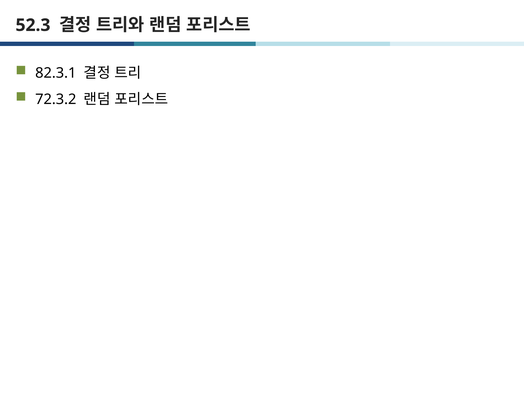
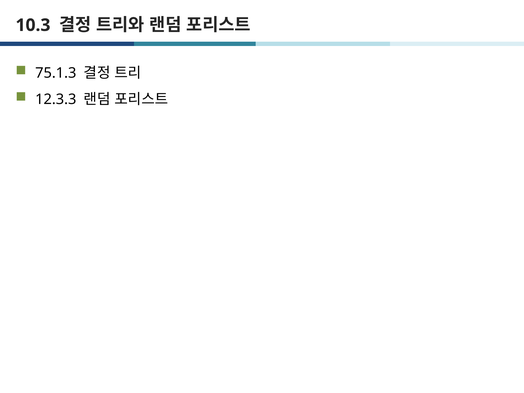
52.3: 52.3 -> 10.3 (33, 25)
82.3.1: 82.3.1 -> 75.1.3 (56, 73)
72.3.2: 72.3.2 -> 12.3.3 (56, 99)
